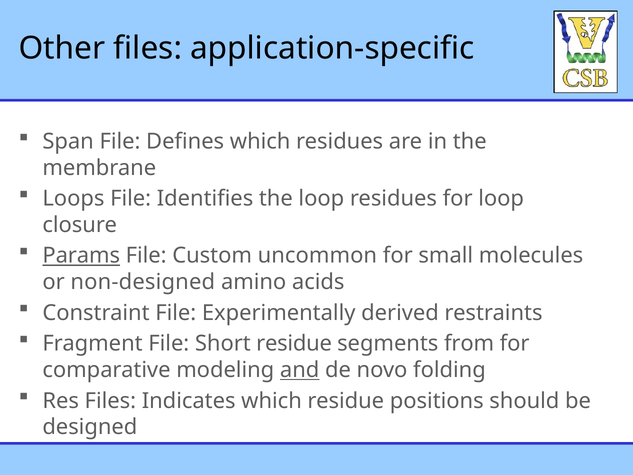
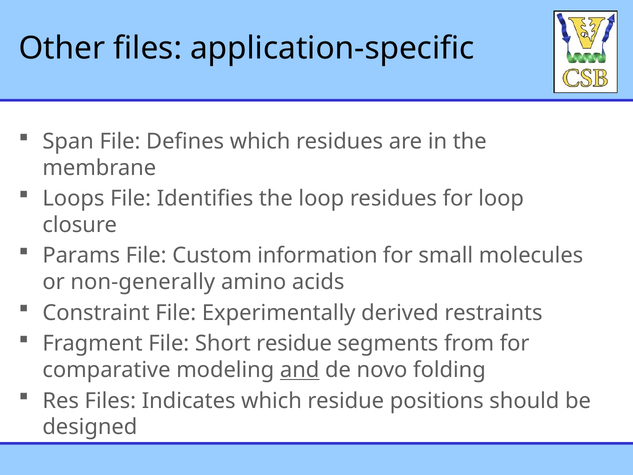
Params underline: present -> none (81, 256)
uncommon: uncommon -> information (317, 256)
non-designed: non-designed -> non-generally (143, 282)
